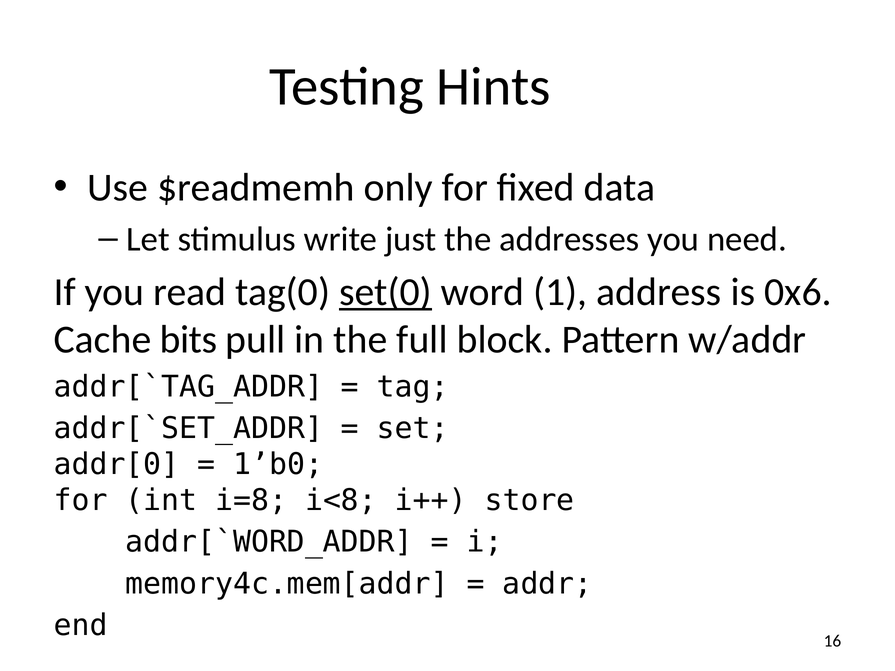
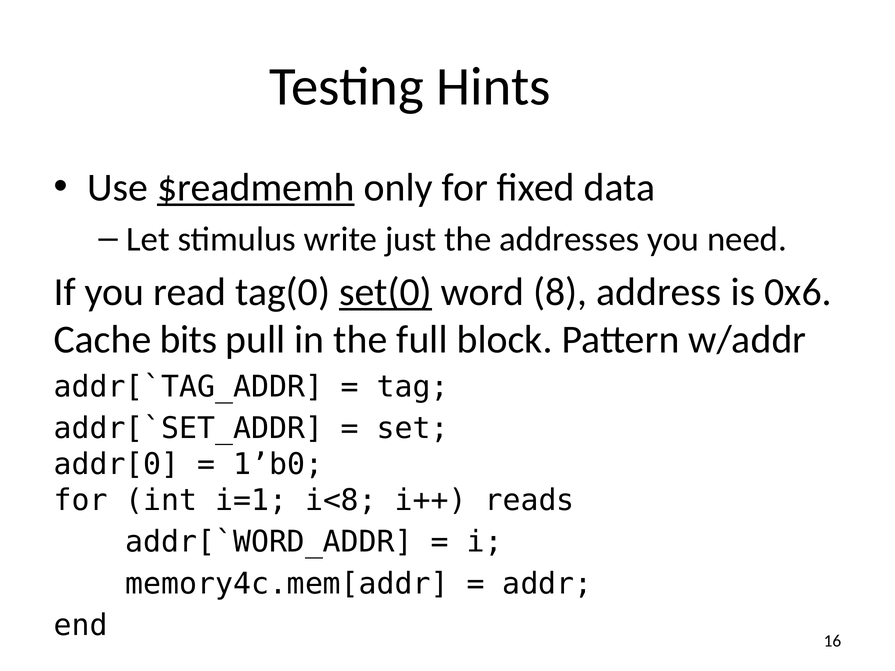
$readmemh underline: none -> present (256, 188)
1: 1 -> 8 (560, 292)
i=8: i=8 -> i=1 (251, 500)
store: store -> reads (530, 500)
